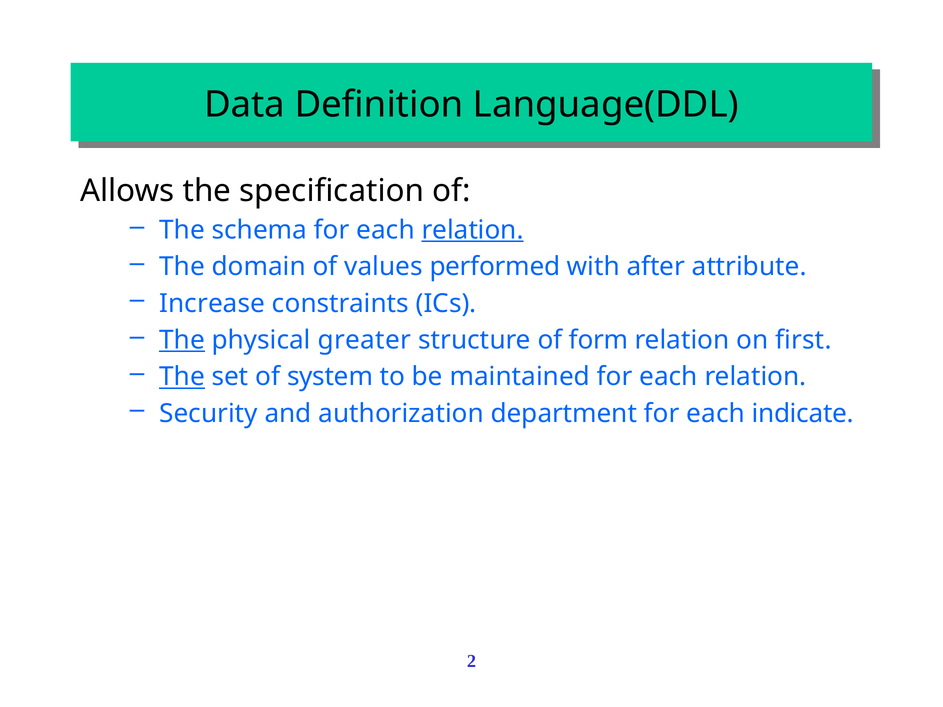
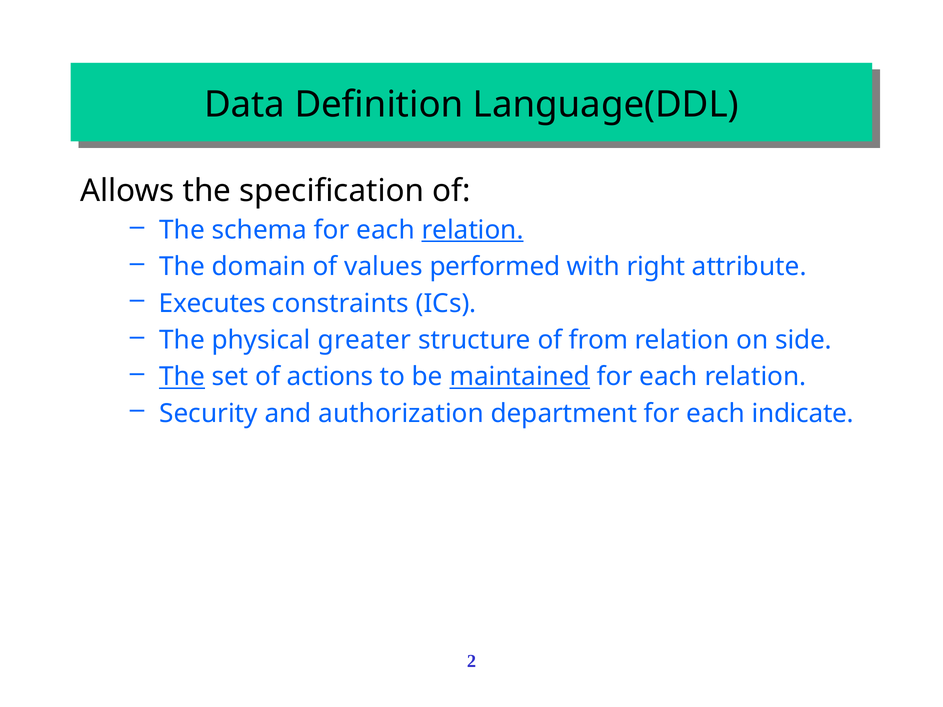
after: after -> right (656, 267)
Increase: Increase -> Executes (212, 304)
The underline: present -> none (182, 340)
form: form -> from (599, 340)
first: first -> side (804, 340)
system: system -> actions (330, 377)
maintained underline: none -> present (520, 377)
